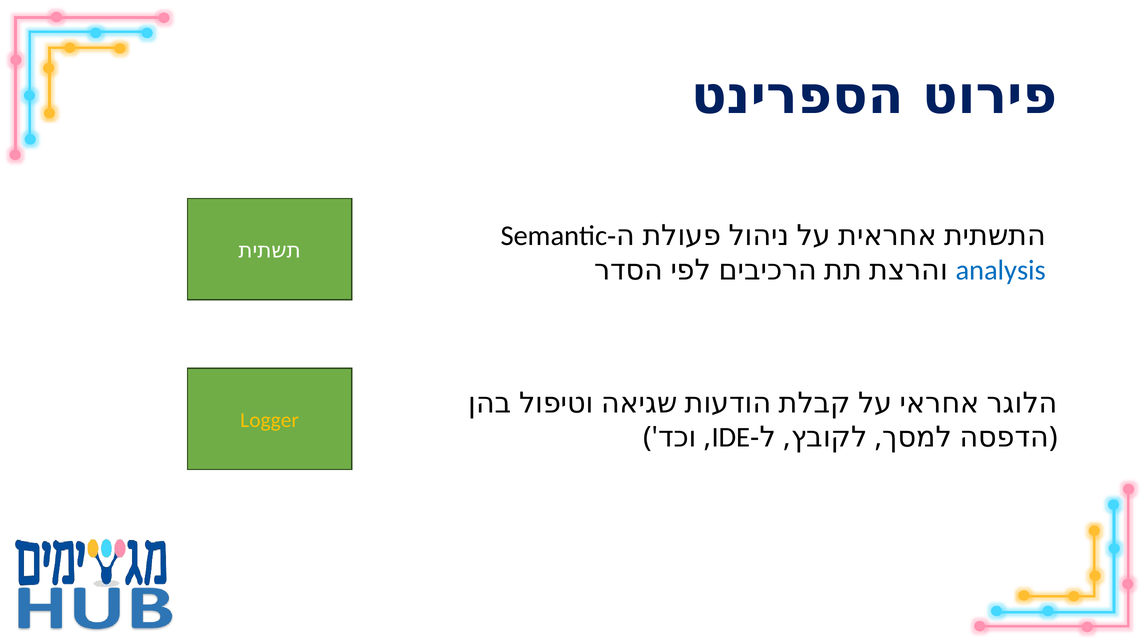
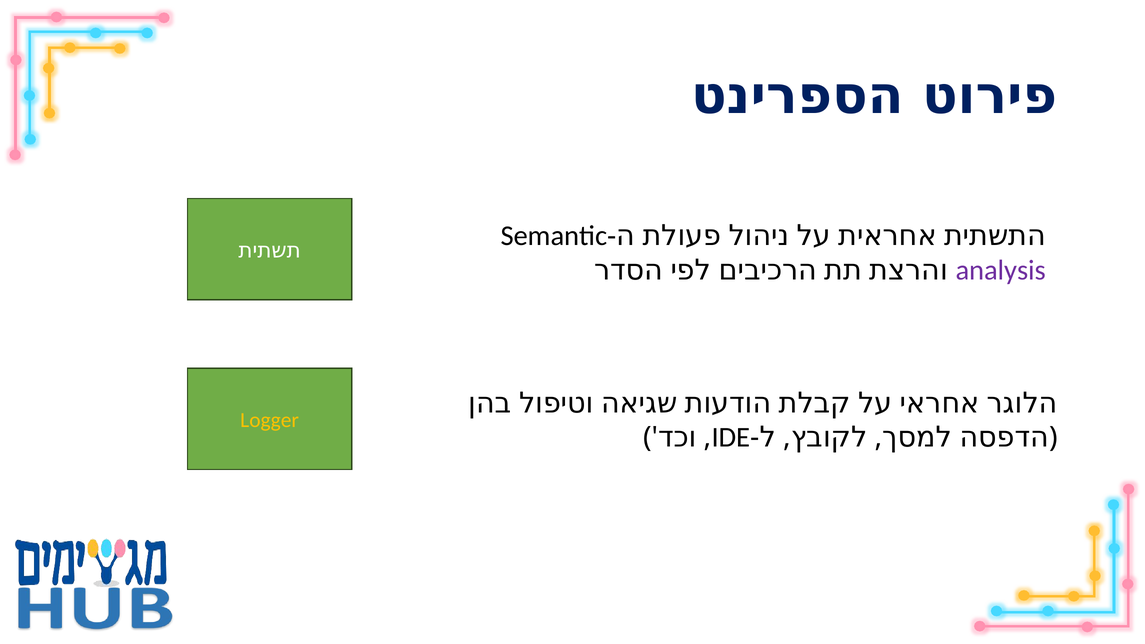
analysis colour: blue -> purple (1001, 270)
